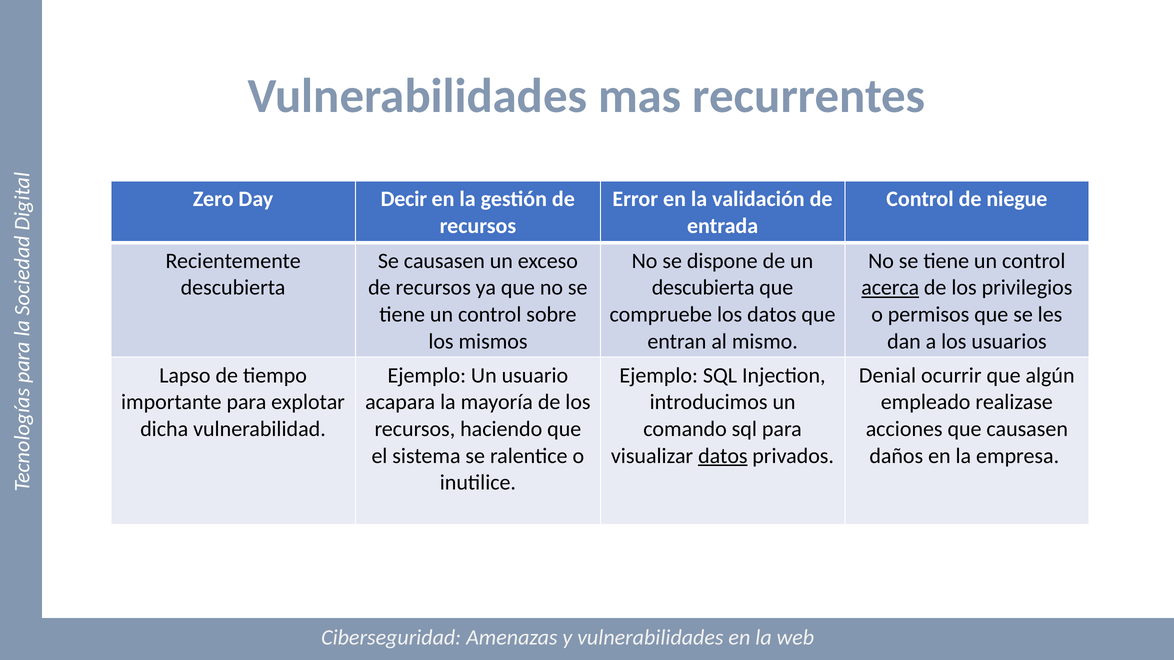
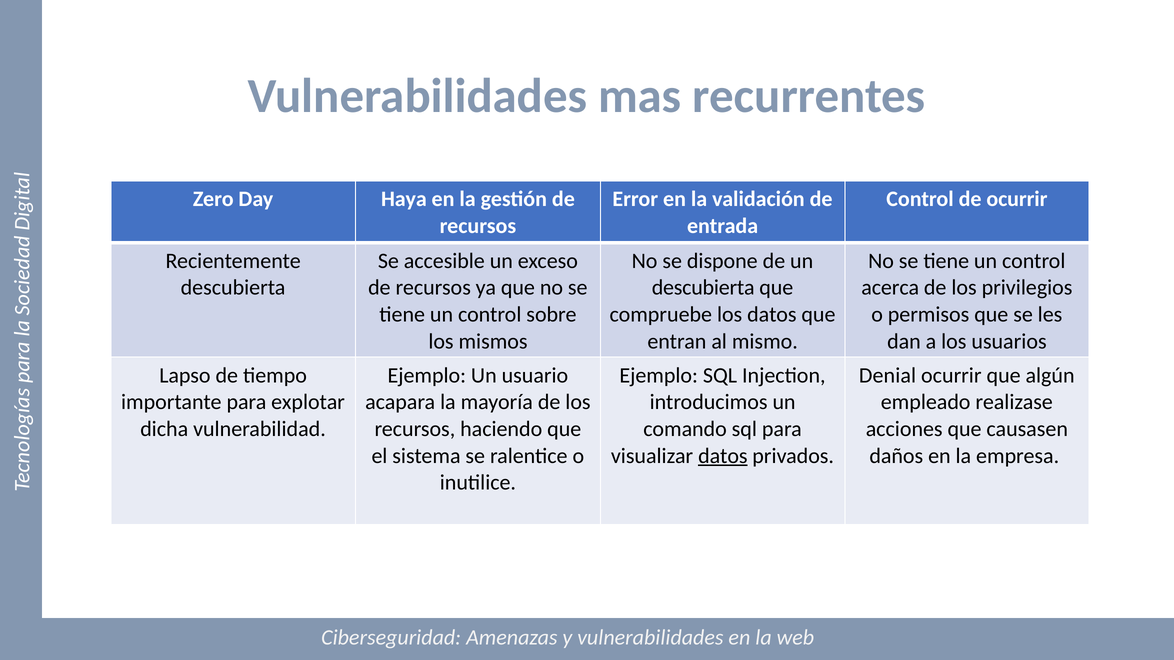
Decir: Decir -> Haya (404, 199)
de niegue: niegue -> ocurrir (1017, 199)
Se causasen: causasen -> accesible (444, 261)
acerca underline: present -> none (890, 288)
